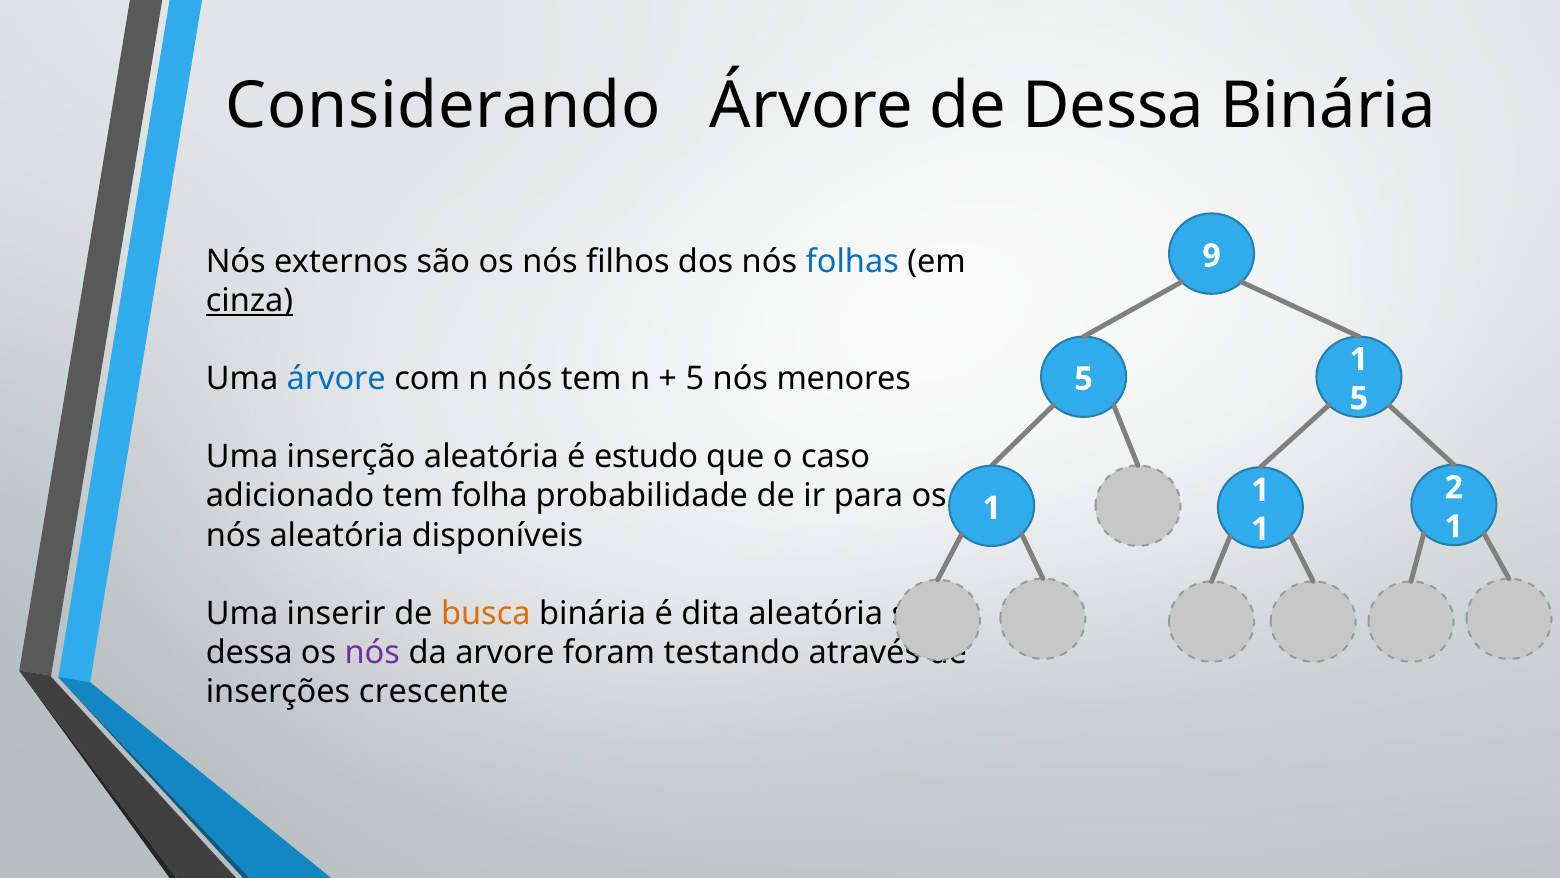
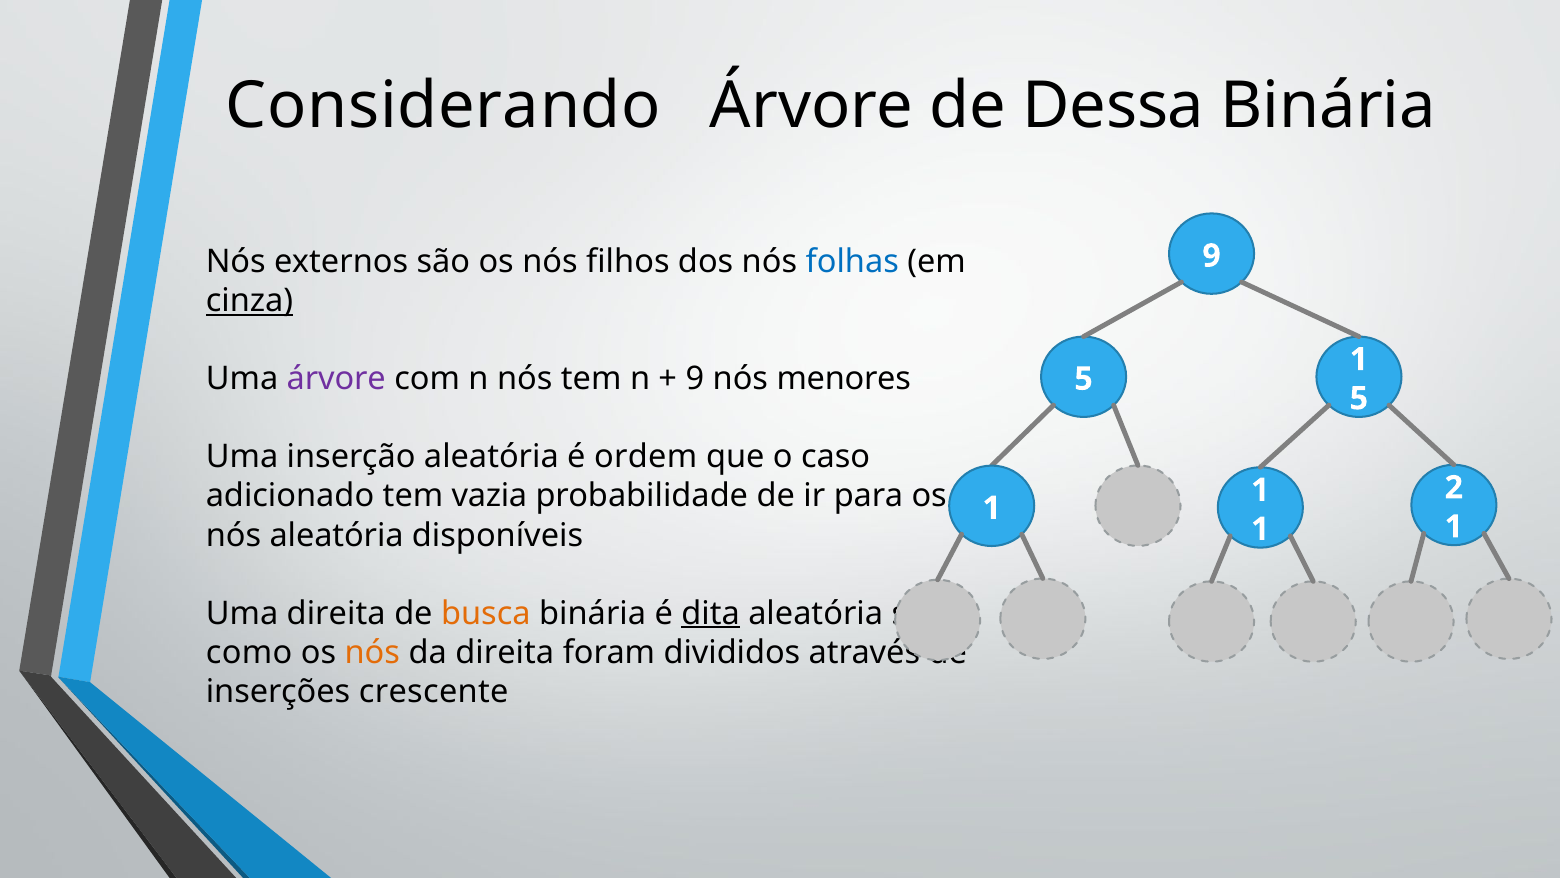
árvore colour: blue -> purple (336, 379)
5: 5 -> 9 (695, 379)
estudo: estudo -> ordem (646, 457)
folha: folha -> vazia (489, 496)
Uma inserir: inserir -> direita (336, 613)
dita underline: none -> present (711, 613)
dessa: dessa -> como (249, 652)
nós colour: purple -> orange (372, 652)
da arvore: arvore -> direita (505, 652)
testando: testando -> divididos (732, 652)
